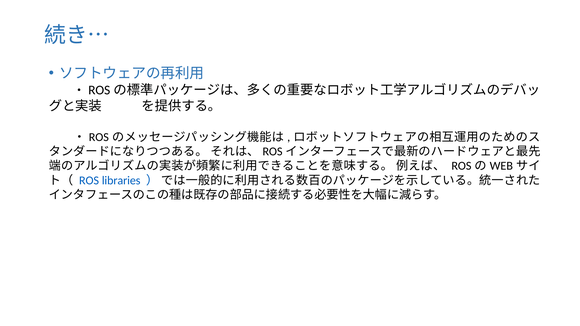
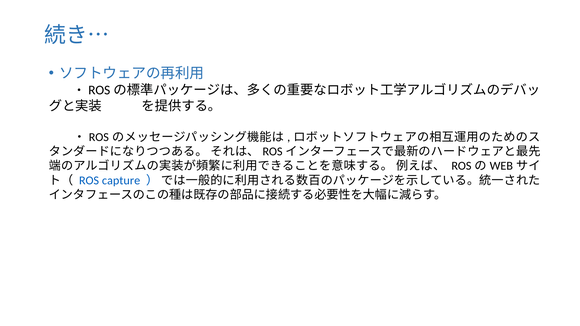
libraries: libraries -> capture (121, 181)
